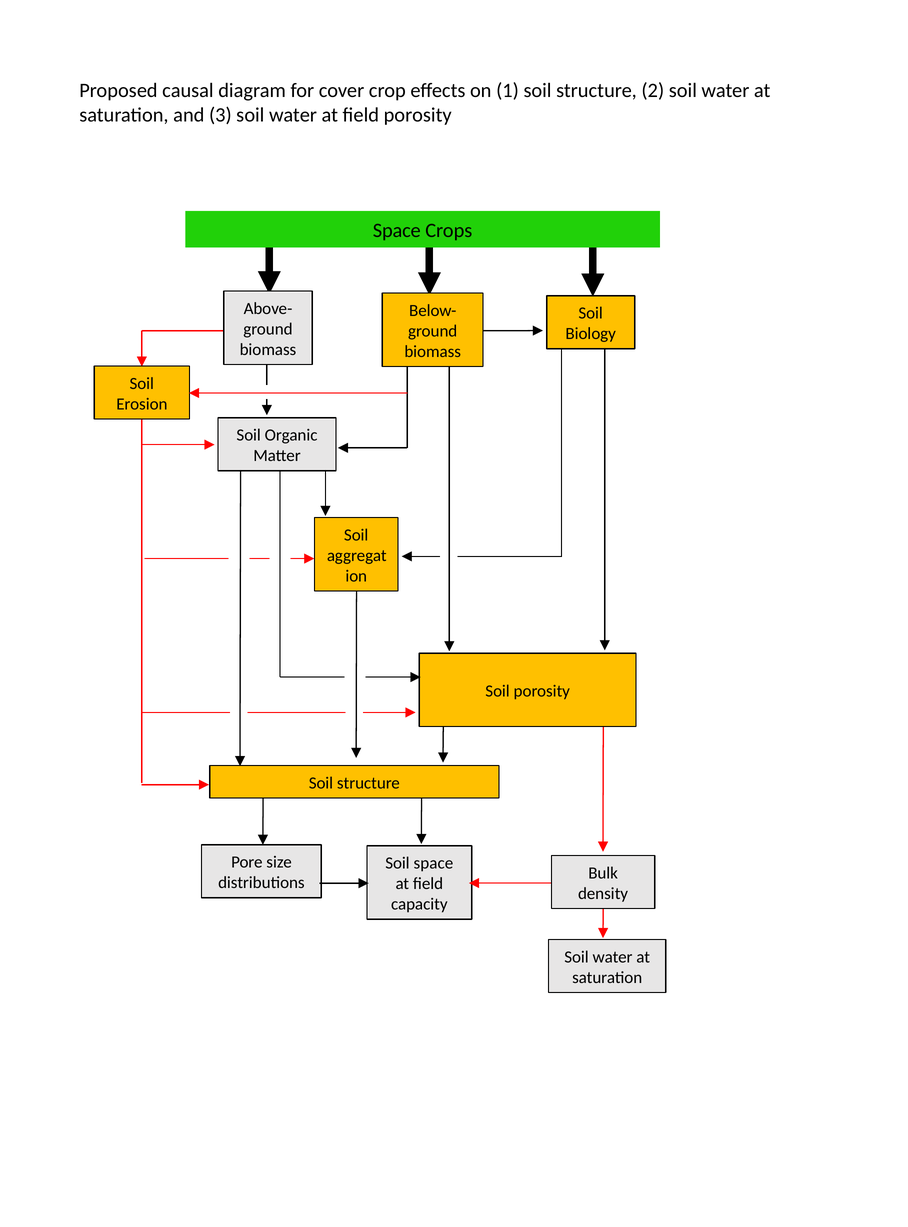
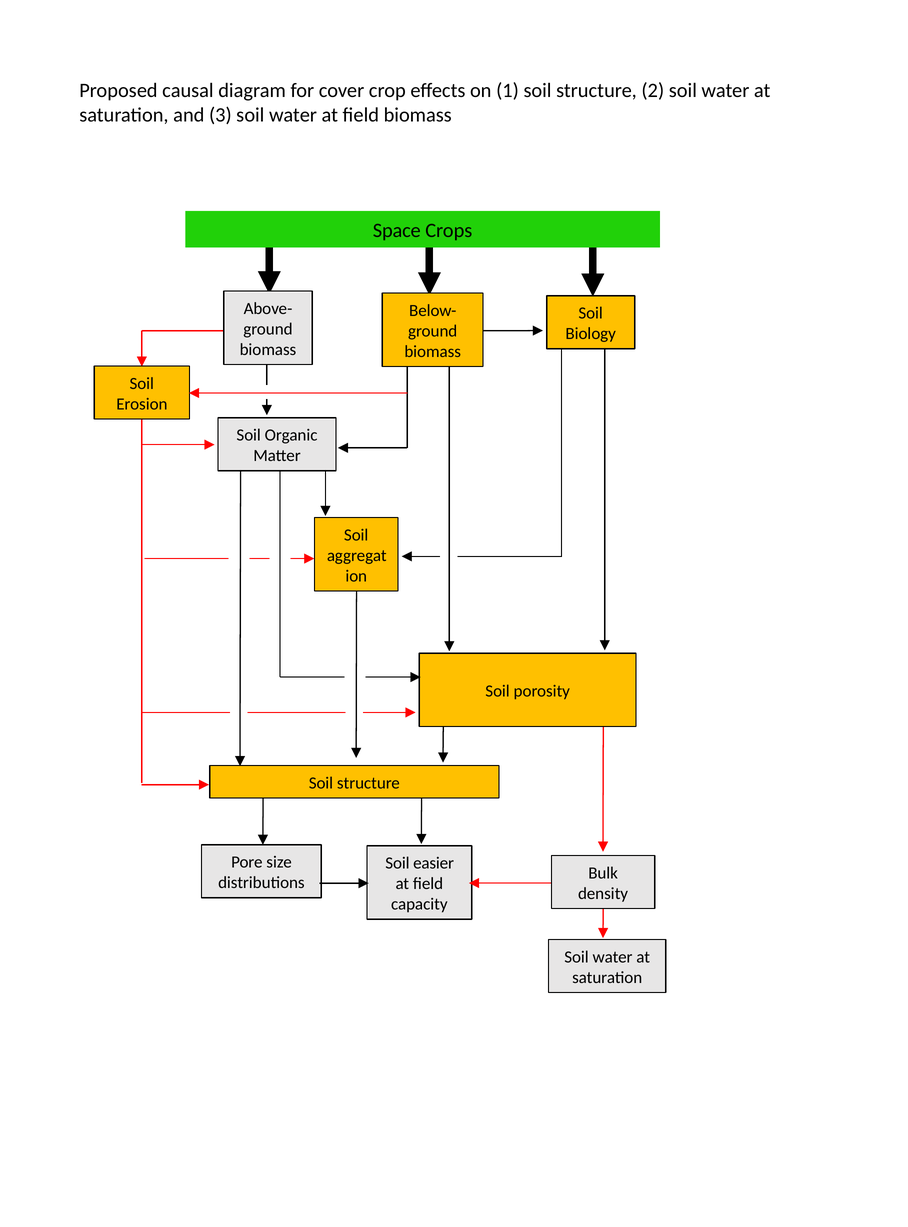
field porosity: porosity -> biomass (418, 115)
Soil space: space -> easier (434, 863)
